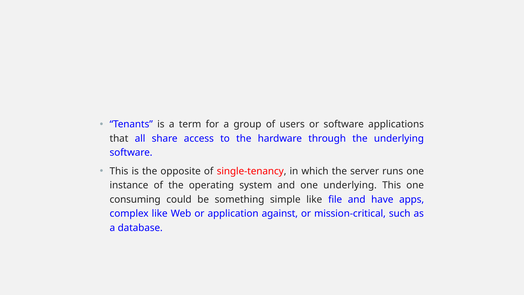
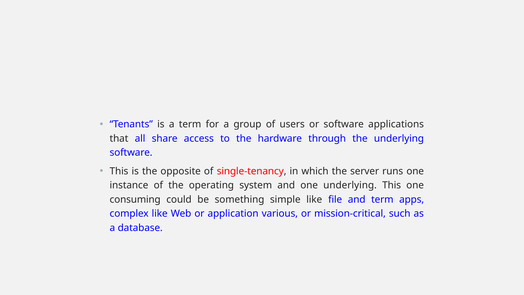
and have: have -> term (382, 199)
against: against -> various (280, 213)
